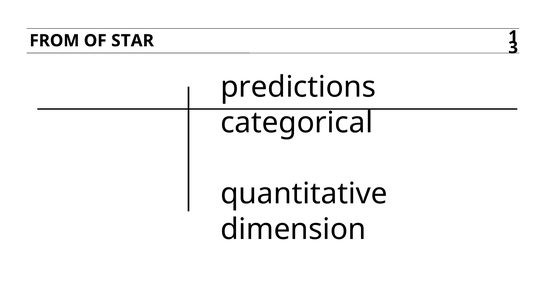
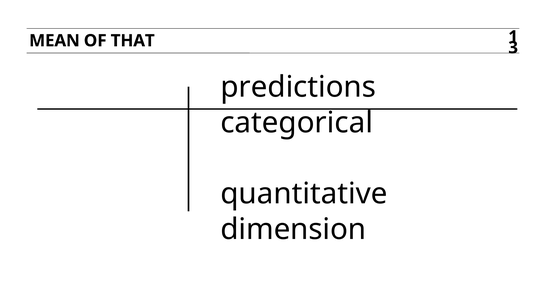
FROM: FROM -> MEAN (54, 41)
STAR: STAR -> THAT (133, 41)
